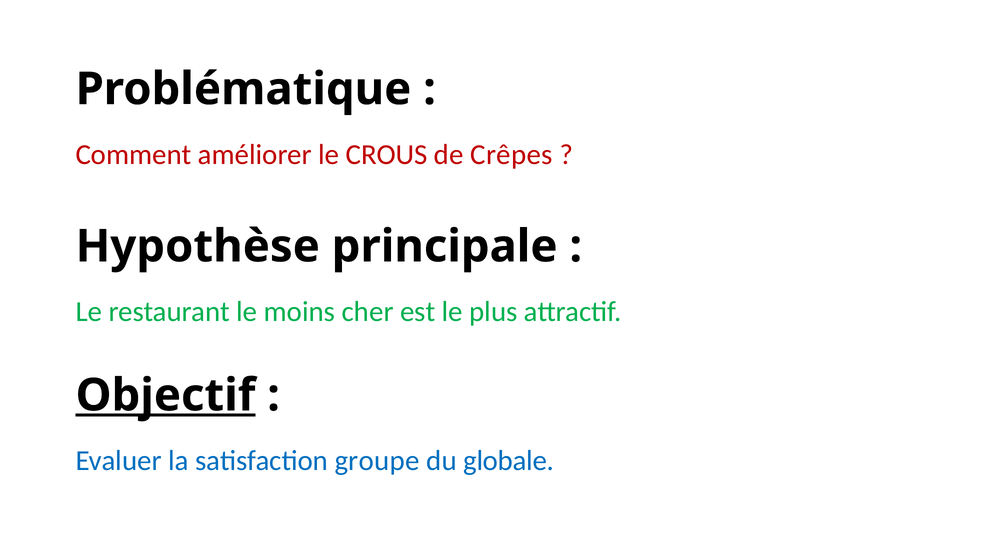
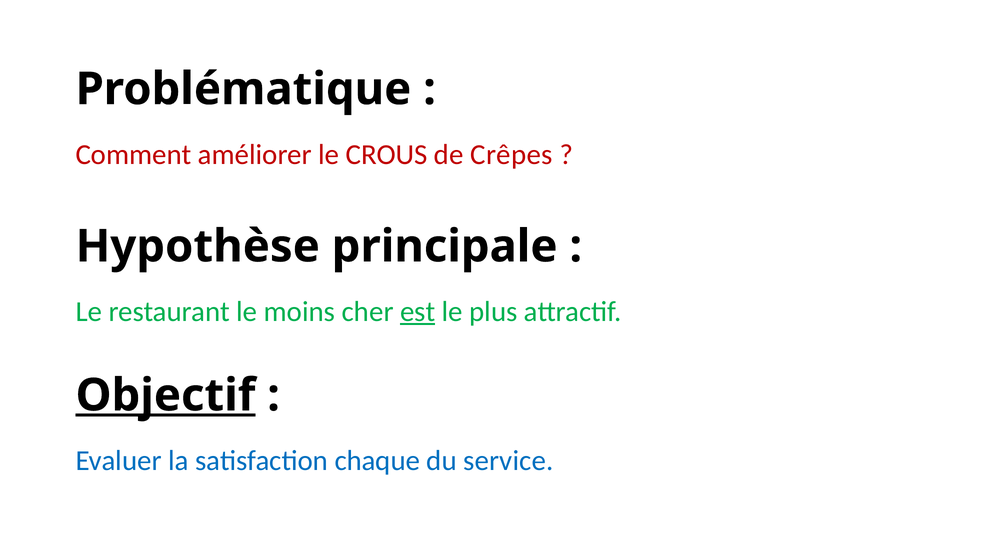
est underline: none -> present (418, 312)
groupe: groupe -> chaque (377, 461)
globale: globale -> service (508, 461)
